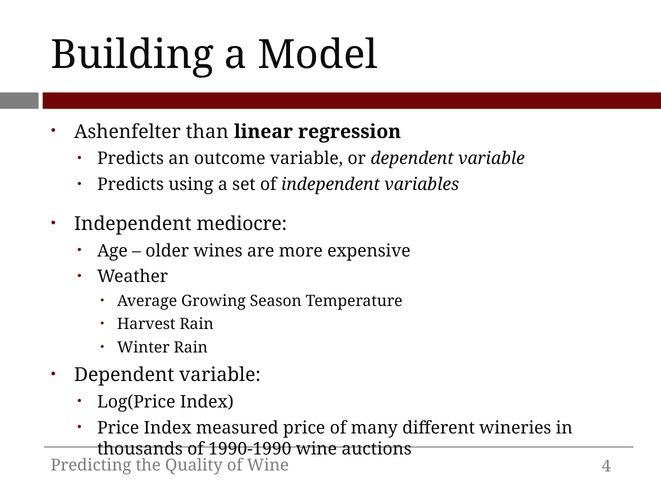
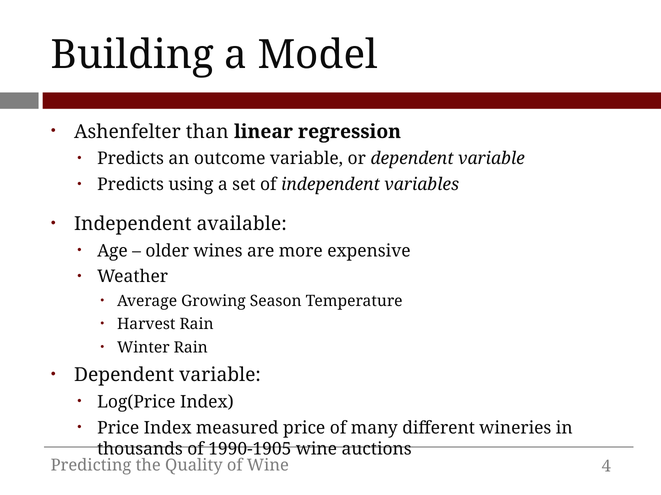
mediocre: mediocre -> available (242, 224)
1990-1990: 1990-1990 -> 1990-1905 (250, 450)
